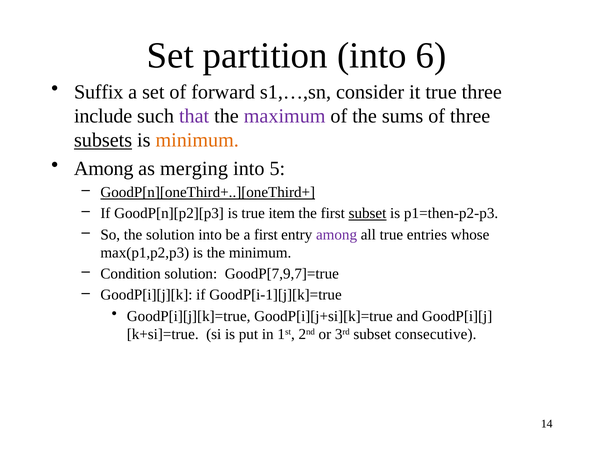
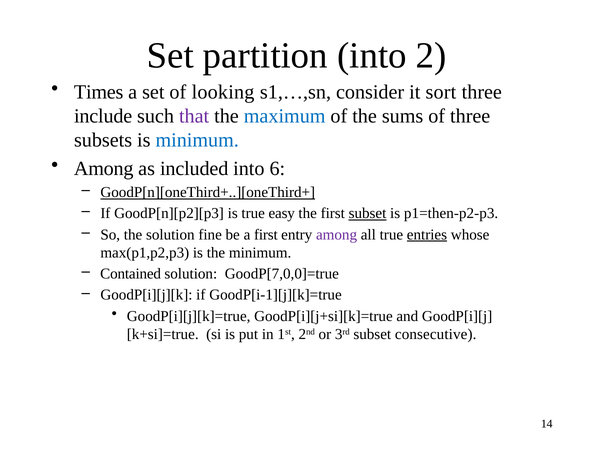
6: 6 -> 2 (431, 55)
Suffix: Suffix -> Times (99, 92)
forward: forward -> looking (223, 92)
it true: true -> sort (441, 92)
maximum colour: purple -> blue (285, 116)
subsets underline: present -> none (103, 140)
minimum colour: orange -> blue (197, 140)
merging: merging -> included (194, 169)
5: 5 -> 6 (277, 169)
item: item -> easy (282, 213)
solution into: into -> fine (210, 235)
entries underline: none -> present (427, 235)
Condition: Condition -> Contained (131, 274)
GoodP[7,9,7]=true: GoodP[7,9,7]=true -> GoodP[7,0,0]=true (282, 274)
